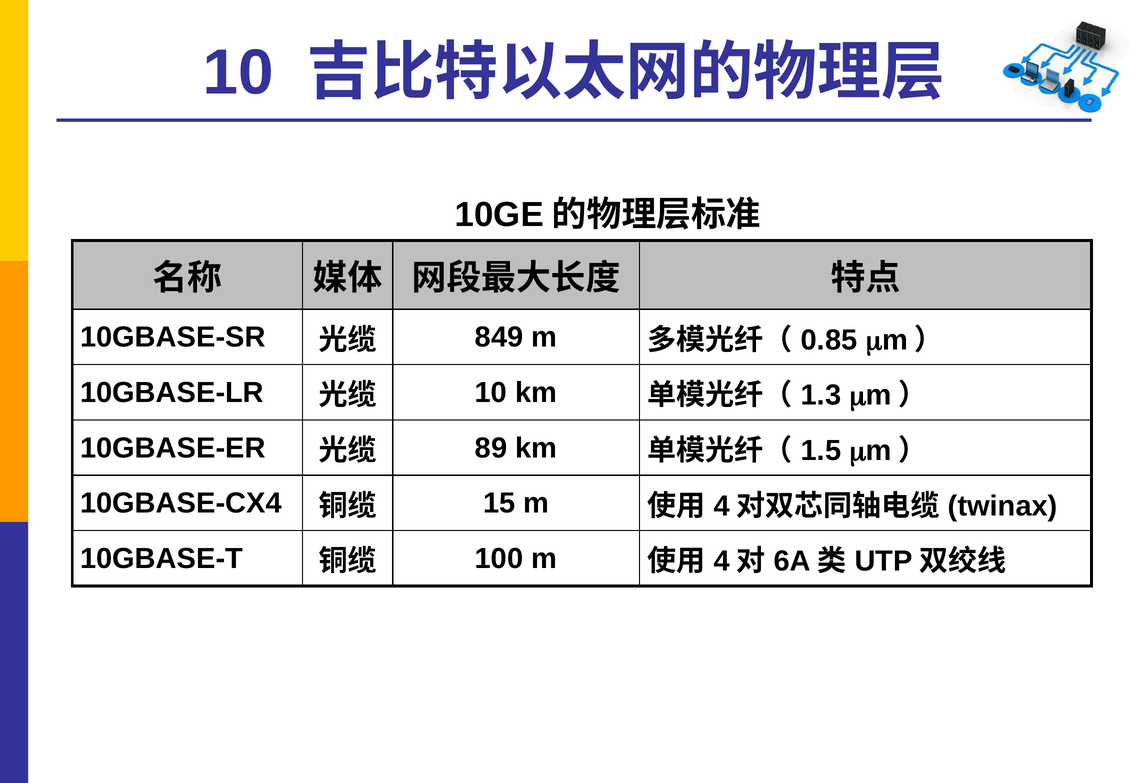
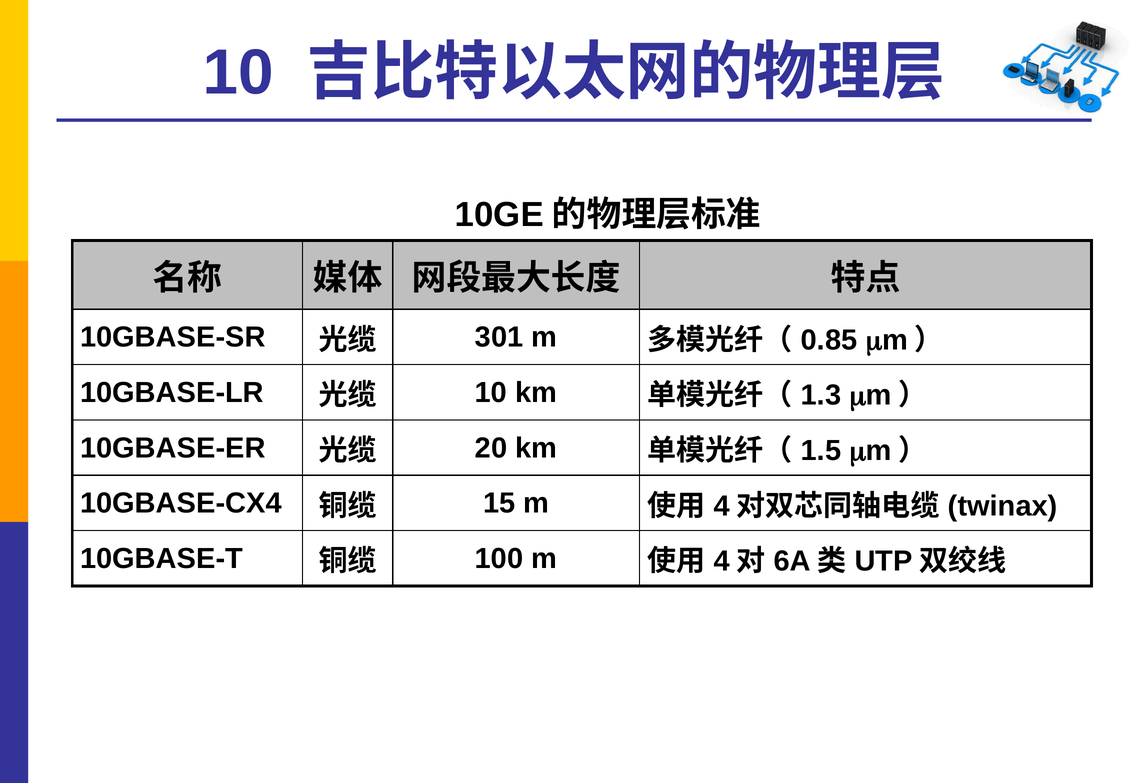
849: 849 -> 301 (499, 337)
89: 89 -> 20 (491, 448)
